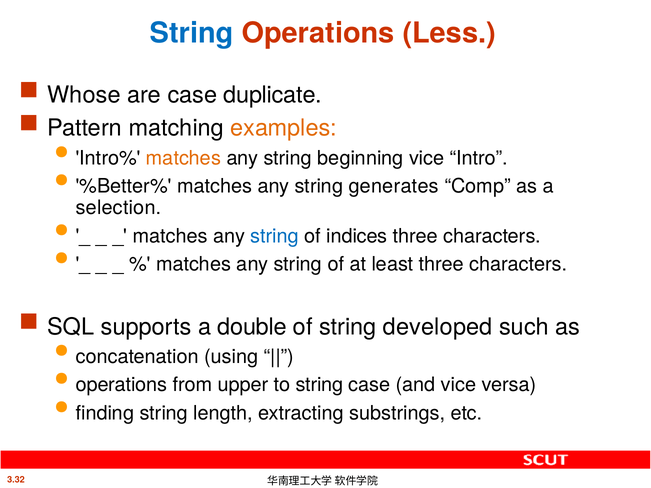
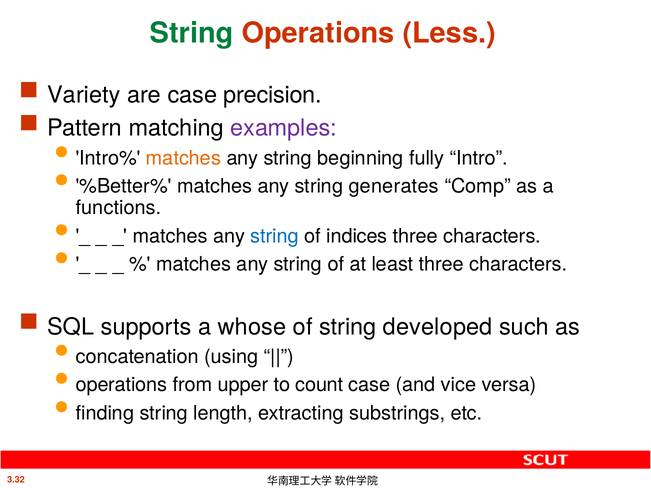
String colour: blue -> green (192, 33)
Whose: Whose -> Variety (84, 95)
duplicate: duplicate -> precision (273, 95)
examples colour: orange -> purple (284, 128)
beginning vice: vice -> fully (427, 158)
selection: selection -> functions (119, 208)
double: double -> whose (252, 327)
to string: string -> count (319, 385)
